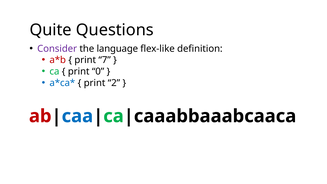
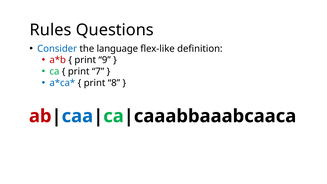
Quite: Quite -> Rules (51, 30)
Consider colour: purple -> blue (57, 49)
7: 7 -> 9 (105, 60)
0: 0 -> 7 (98, 72)
2: 2 -> 8 (114, 83)
